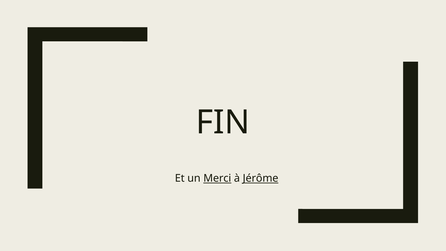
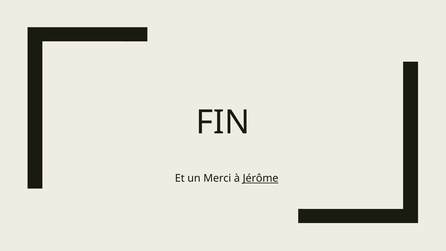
Merci underline: present -> none (217, 178)
